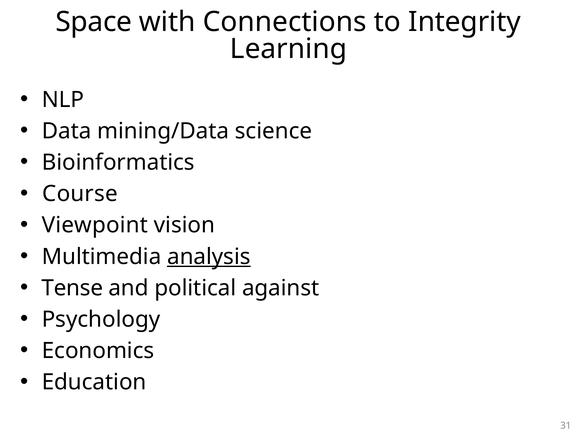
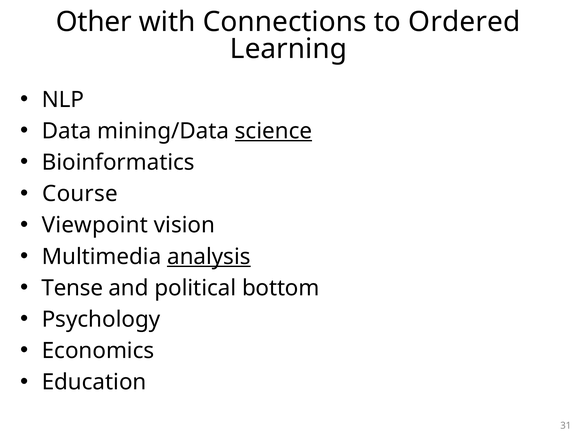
Space: Space -> Other (94, 22)
Integrity: Integrity -> Ordered (464, 22)
science underline: none -> present (274, 131)
against: against -> bottom (281, 288)
